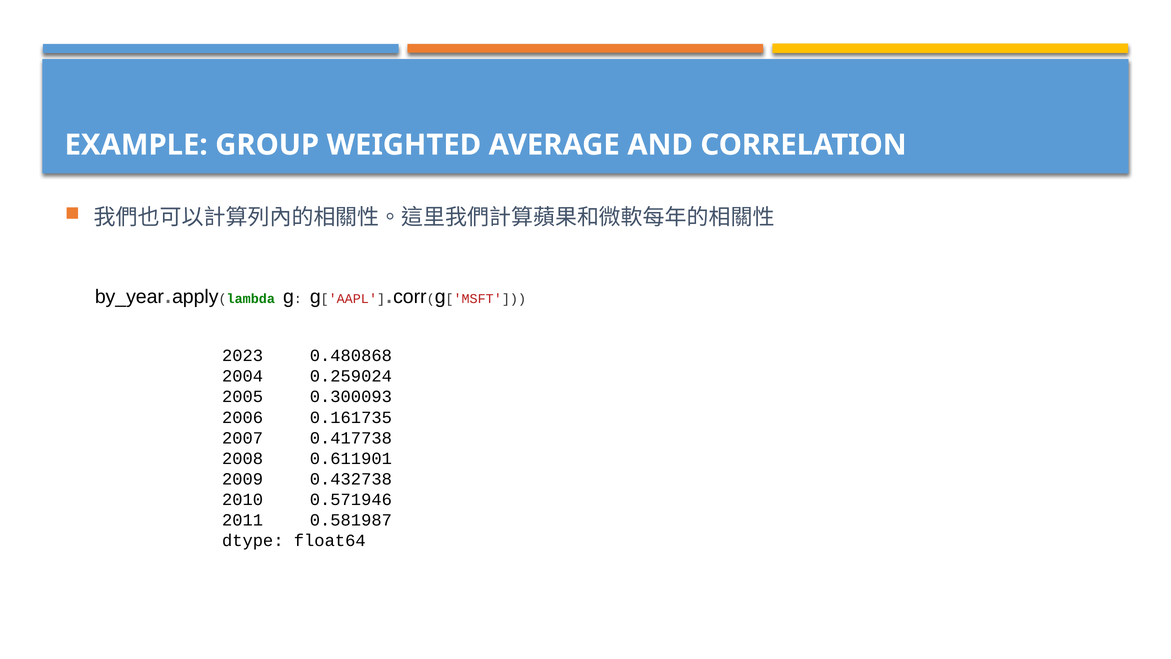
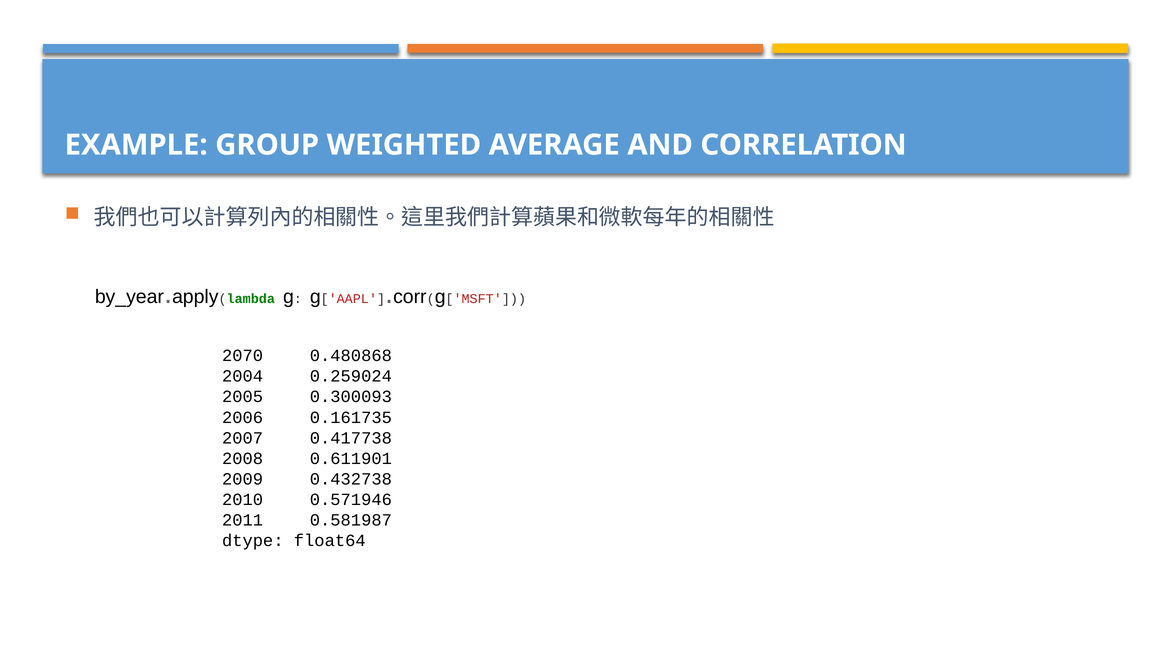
2023: 2023 -> 2070 (243, 356)
